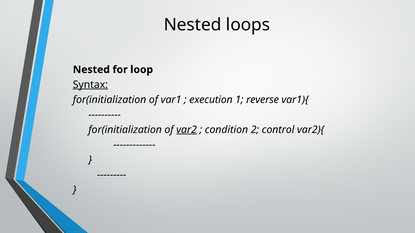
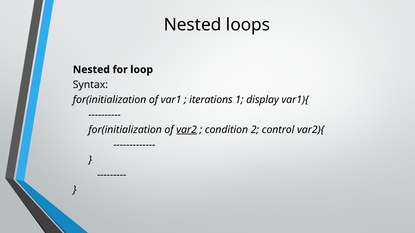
Syntax underline: present -> none (90, 85)
execution: execution -> iterations (211, 100)
reverse: reverse -> display (263, 100)
